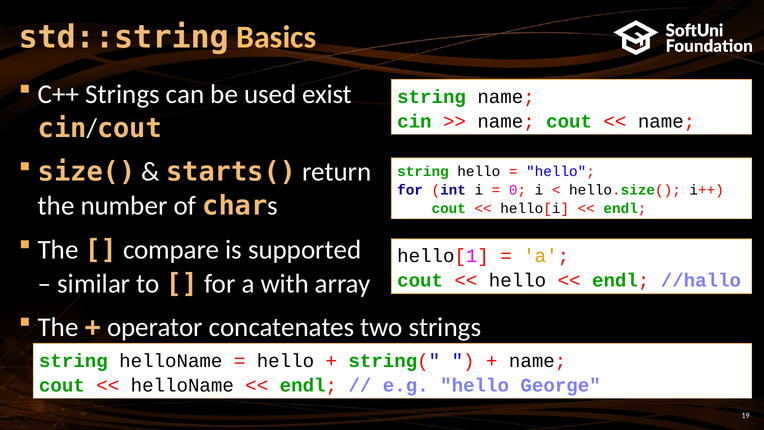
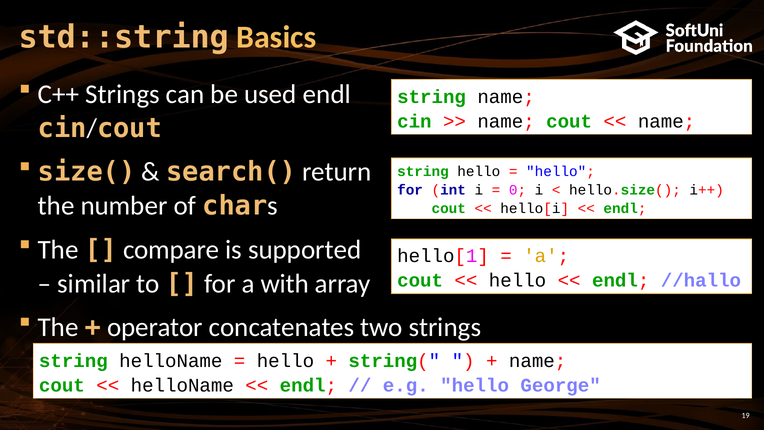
used exist: exist -> endl (327, 94)
starts(: starts( -> search( (231, 172)
